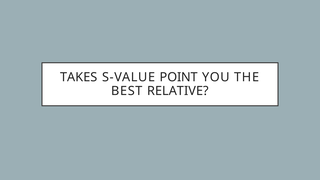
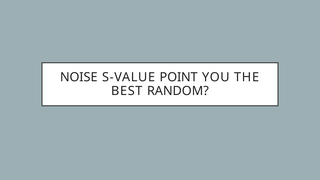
TAKES: TAKES -> NOISE (79, 77)
RELATIVE: RELATIVE -> RANDOM (178, 91)
